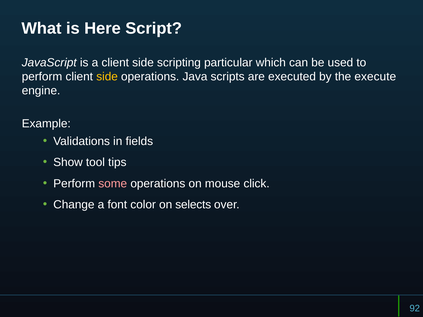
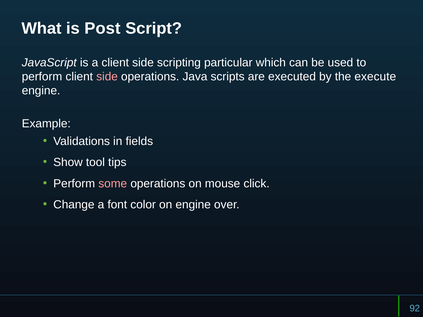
Here: Here -> Post (102, 28)
side colour: yellow -> pink (107, 77)
on selects: selects -> engine (193, 205)
